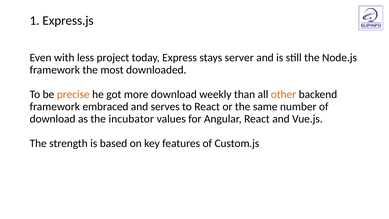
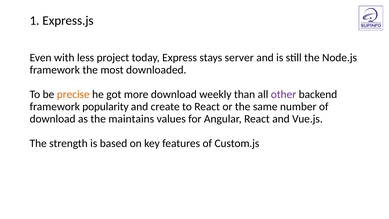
other colour: orange -> purple (284, 94)
embraced: embraced -> popularity (105, 107)
serves: serves -> create (165, 107)
incubator: incubator -> maintains (131, 119)
